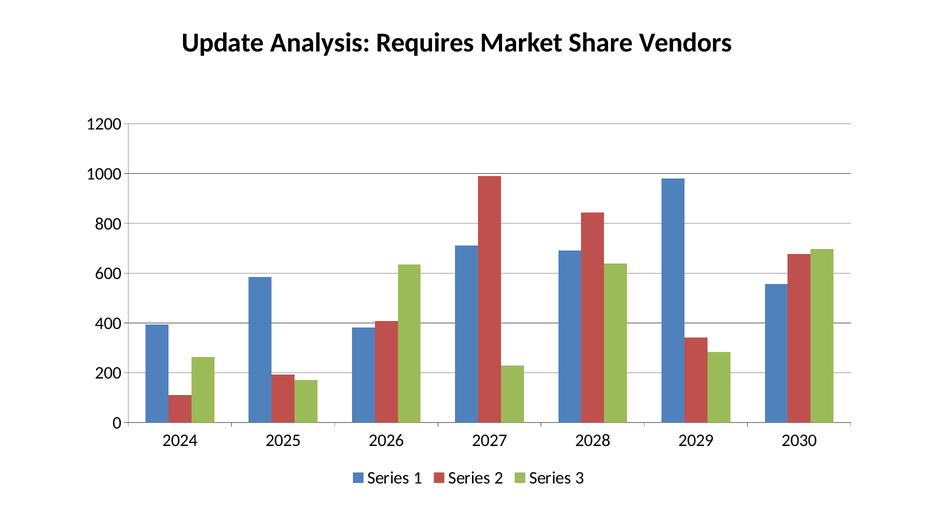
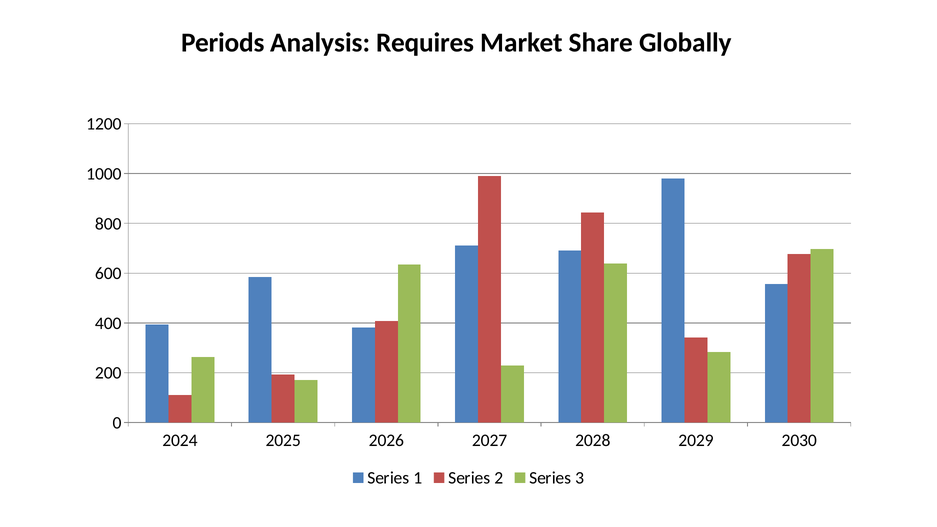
Update: Update -> Periods (223, 43)
Vendors: Vendors -> Globally (685, 43)
